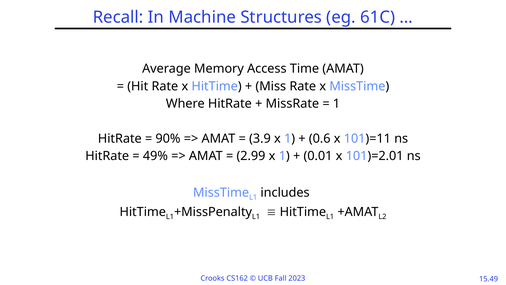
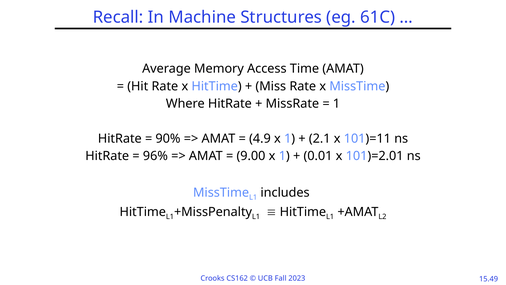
3.9: 3.9 -> 4.9 (260, 138)
0.6: 0.6 -> 2.1 (320, 138)
49%: 49% -> 96% (155, 156)
2.99: 2.99 -> 9.00 (251, 156)
